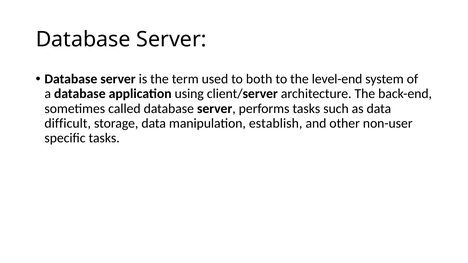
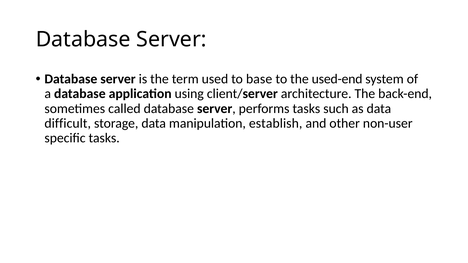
both: both -> base (259, 79)
level-end: level-end -> used-end (337, 79)
